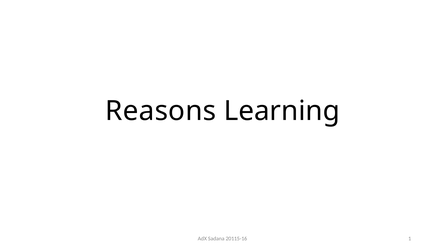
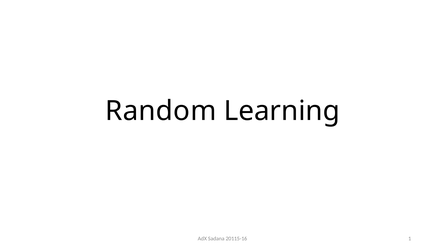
Reasons: Reasons -> Random (161, 111)
